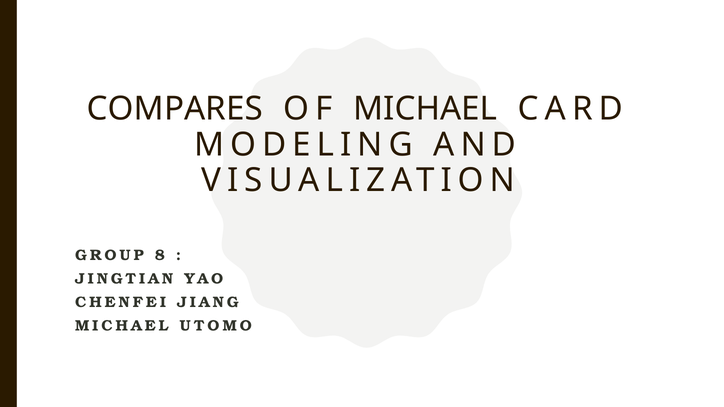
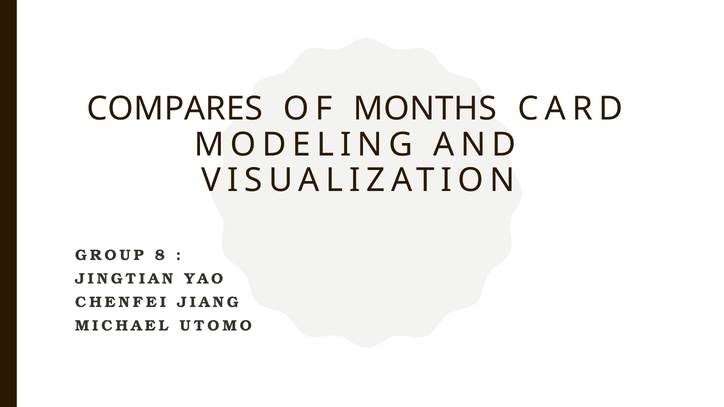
OF MICHAEL: MICHAEL -> MONTHS (425, 109)
